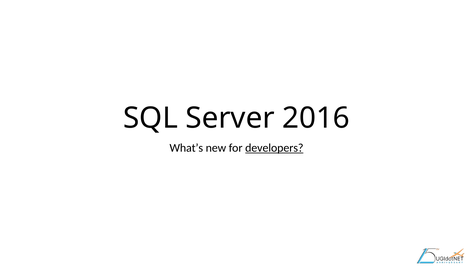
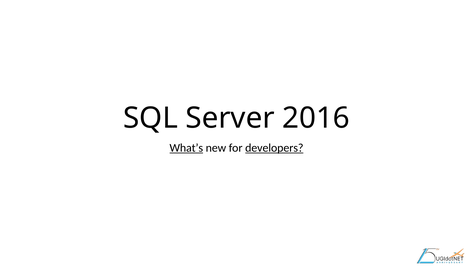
What’s underline: none -> present (186, 148)
